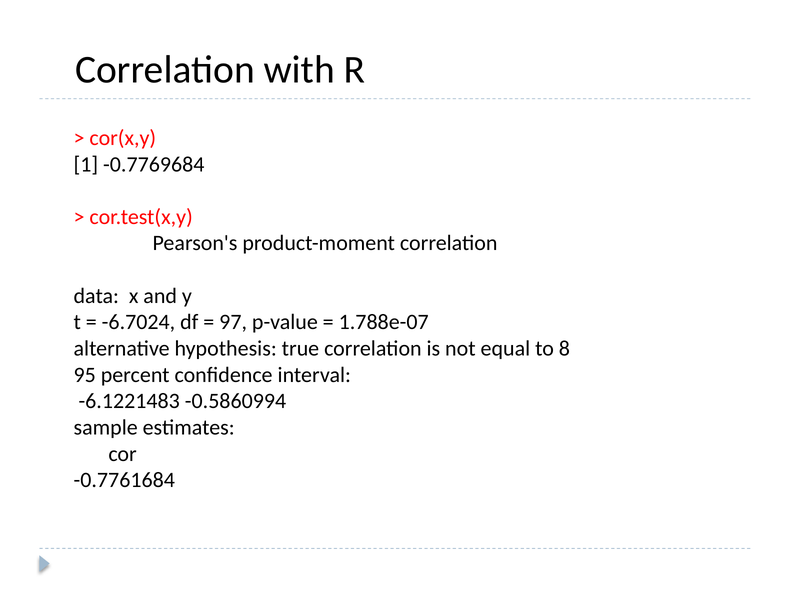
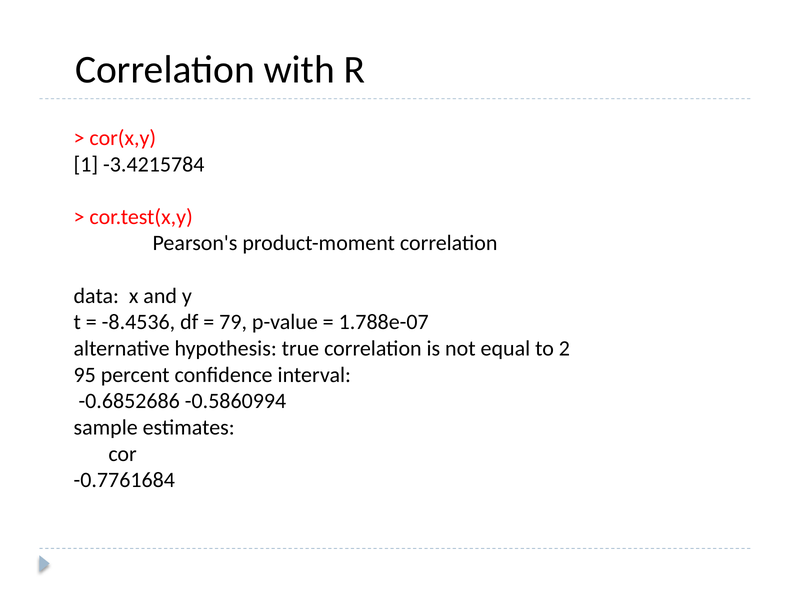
-0.7769684: -0.7769684 -> -3.4215784 (154, 164)
-6.7024: -6.7024 -> -8.4536 (138, 322)
97: 97 -> 79 (233, 322)
8: 8 -> 2 (564, 349)
-6.1221483: -6.1221483 -> -0.6852686 (129, 402)
